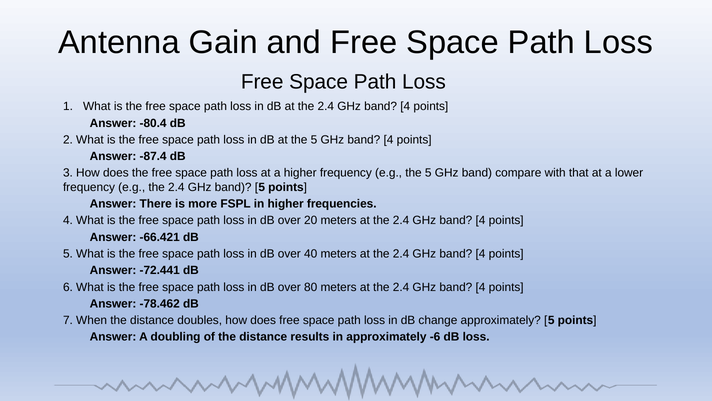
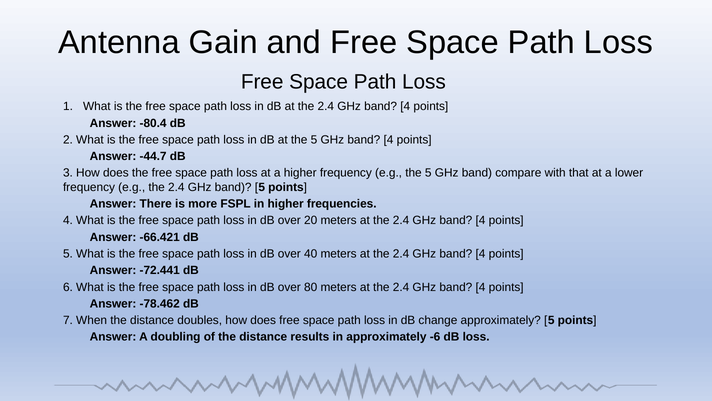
-87.4: -87.4 -> -44.7 (153, 156)
